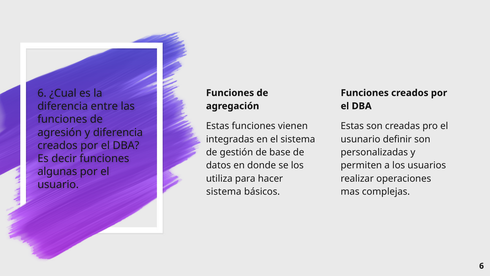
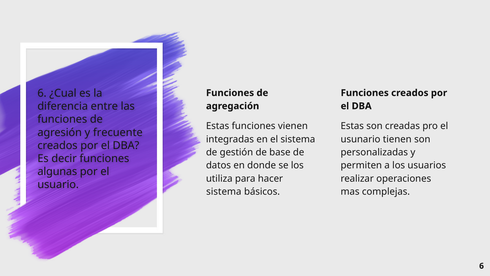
y diferencia: diferencia -> frecuente (118, 132)
definir: definir -> tienen (397, 139)
